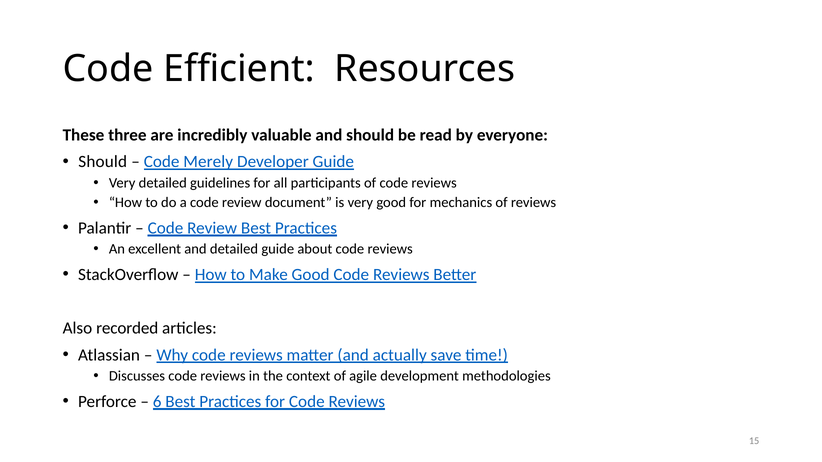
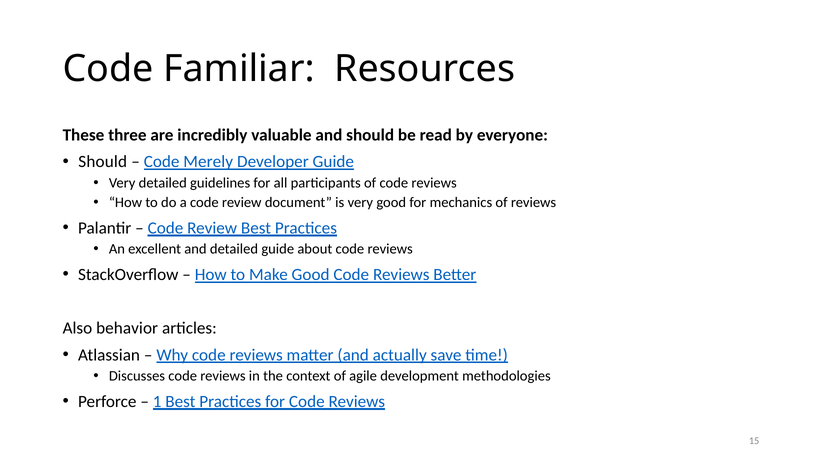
Efficient: Efficient -> Familiar (239, 69)
recorded: recorded -> behavior (127, 328)
6: 6 -> 1 (157, 402)
